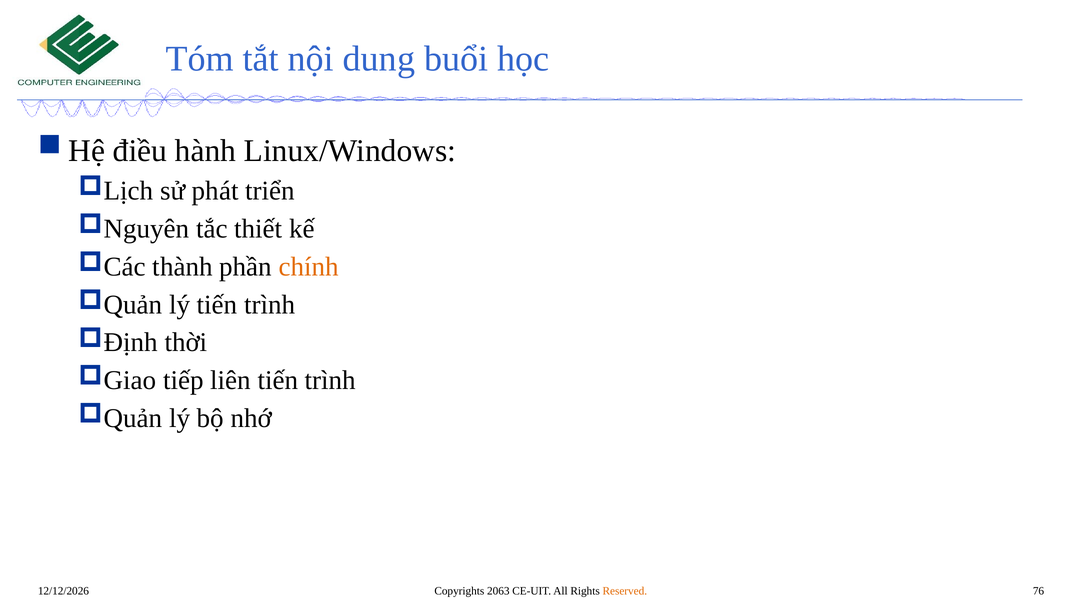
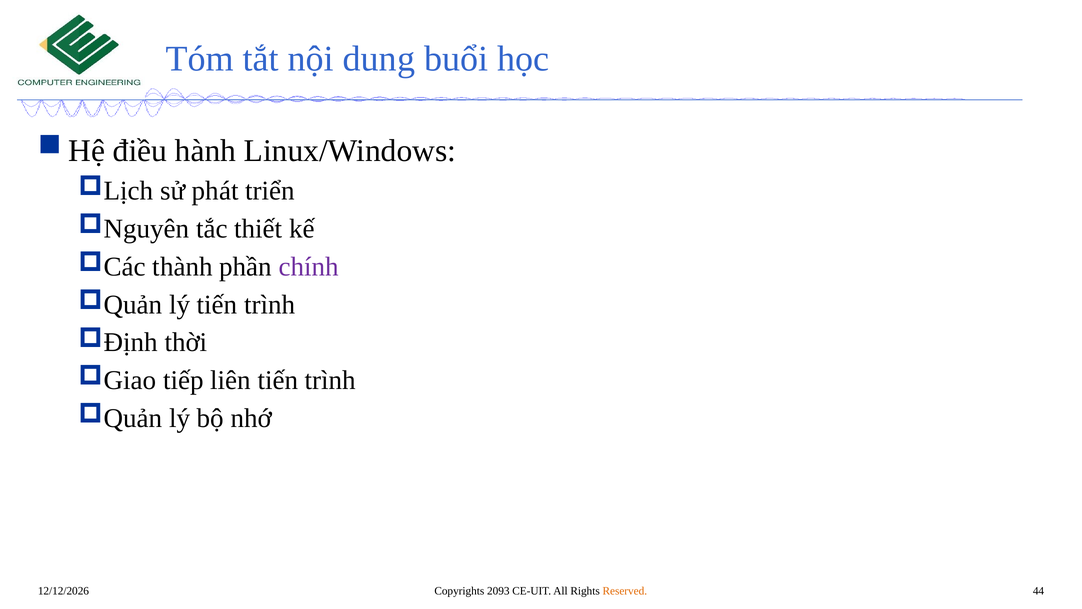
chính colour: orange -> purple (309, 267)
2063: 2063 -> 2093 (498, 591)
76: 76 -> 44 (1039, 591)
